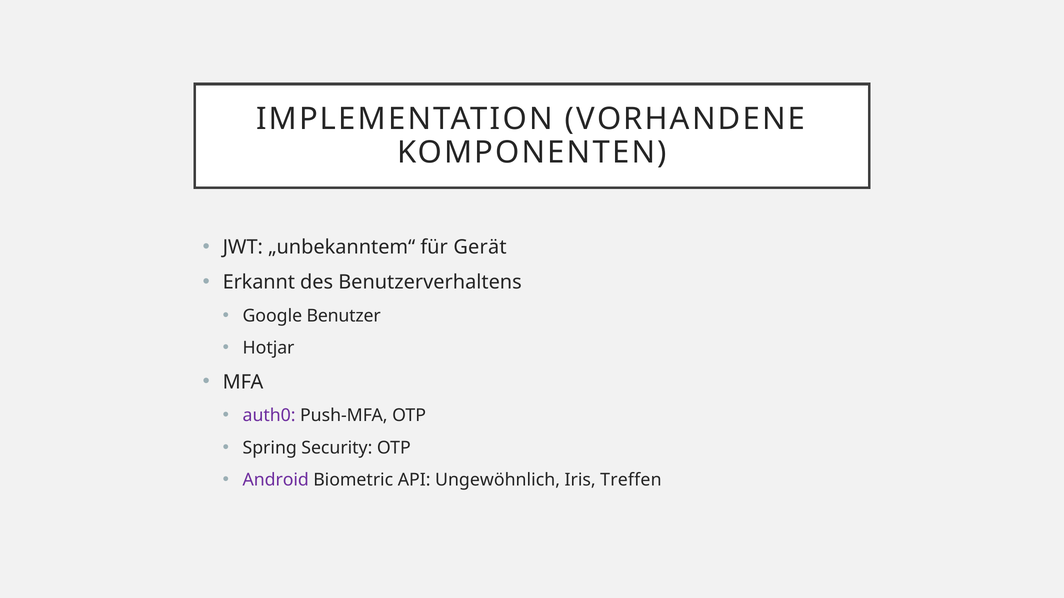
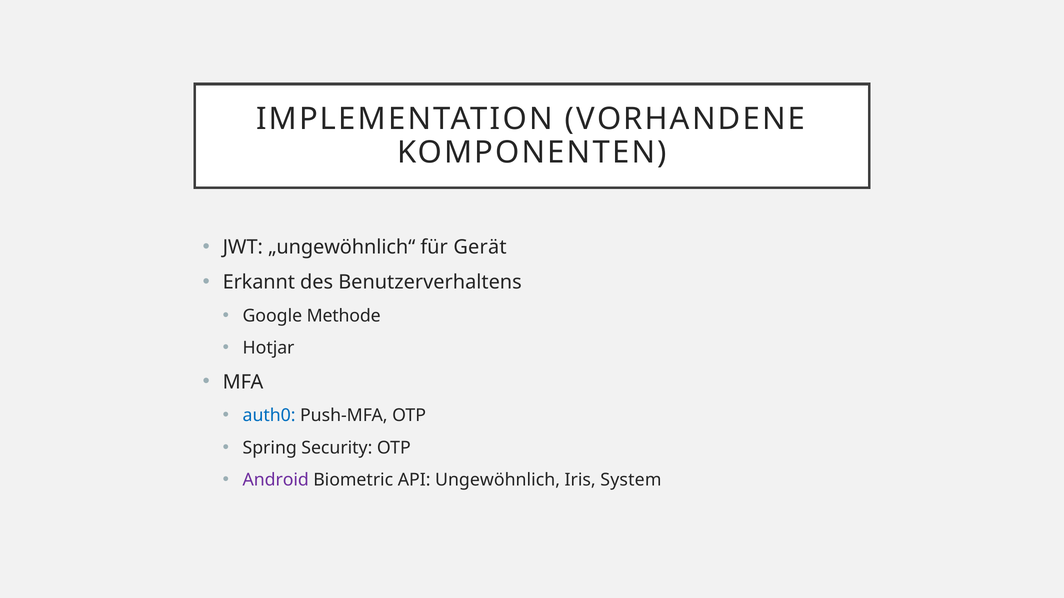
„unbekanntem“: „unbekanntem“ -> „ungewöhnlich“ (342, 248)
Benutzer: Benutzer -> Methode (344, 316)
auth0 colour: purple -> blue (269, 416)
Treffen: Treffen -> System (631, 480)
